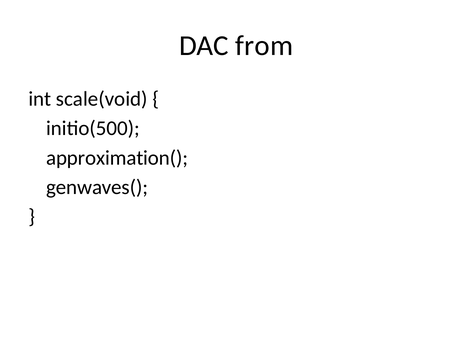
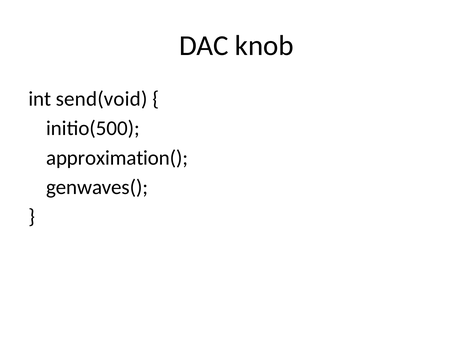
from: from -> knob (264, 46)
scale(void: scale(void -> send(void (102, 99)
